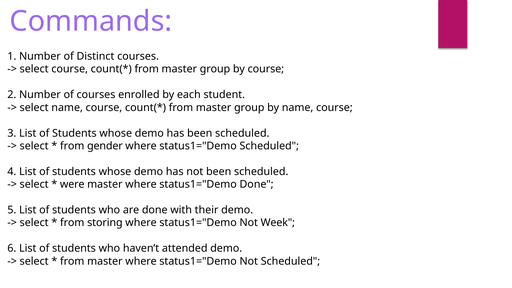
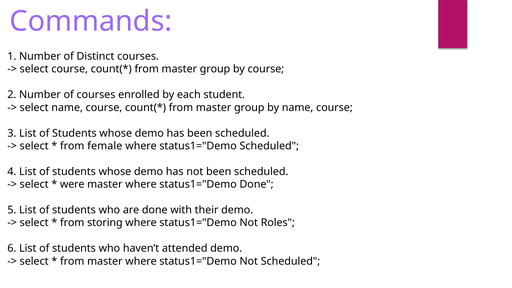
gender: gender -> female (105, 146)
Week: Week -> Roles (278, 223)
